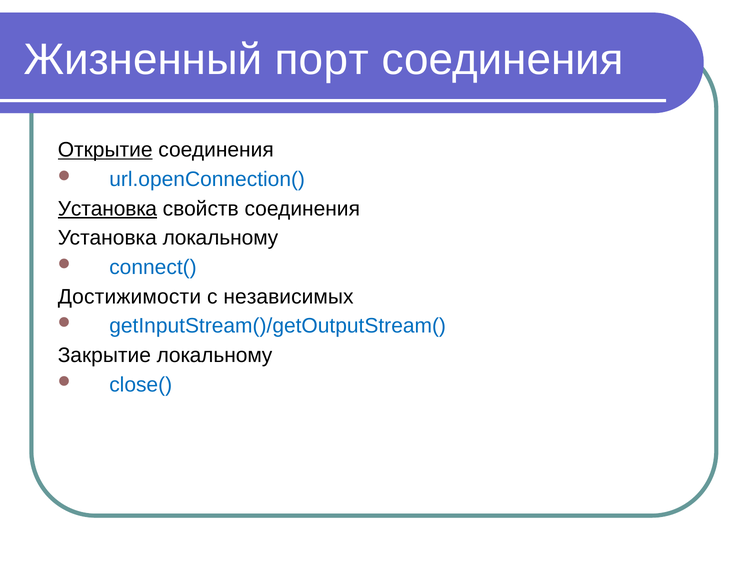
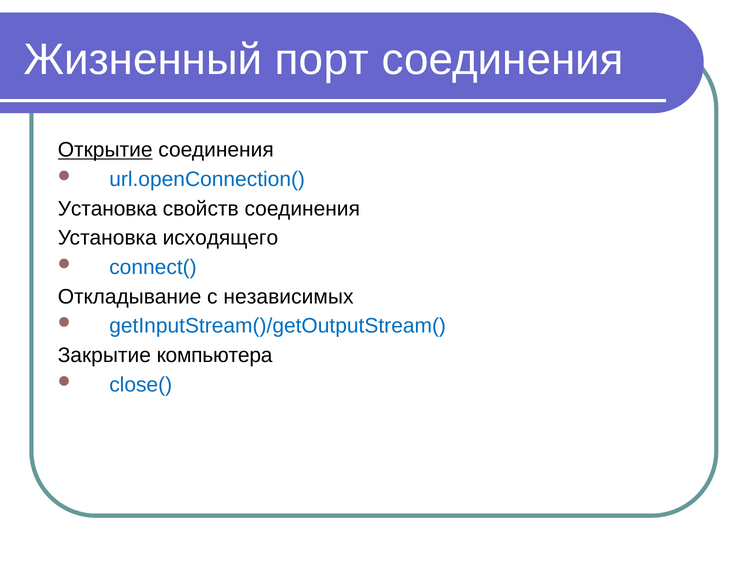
Установка underline: present -> none (107, 208)
Установка локальному: локальному -> исходящего (220, 238)
Достижимости: Достижимости -> Откладывание (130, 296)
Закрытие локальному: локальному -> компьютера (215, 355)
